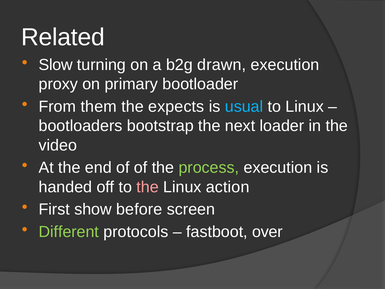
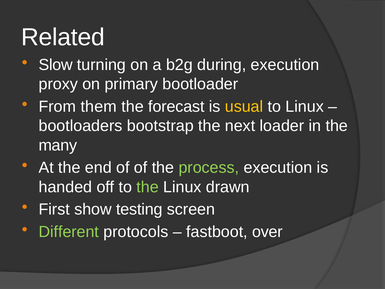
drawn: drawn -> during (222, 65)
expects: expects -> forecast (176, 107)
usual colour: light blue -> yellow (244, 107)
video: video -> many (58, 145)
the colour: pink -> light green (148, 187)
action: action -> drawn (228, 187)
before: before -> testing (139, 209)
